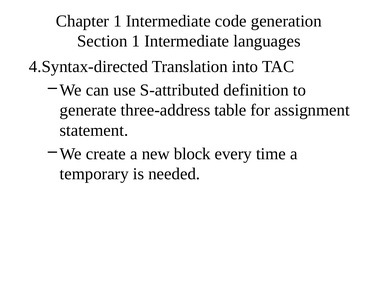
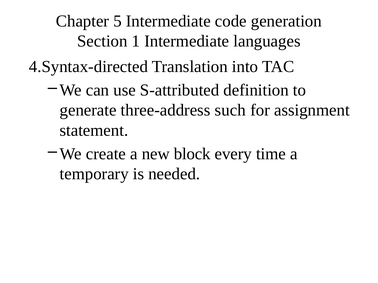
Chapter 1: 1 -> 5 (117, 21)
table: table -> such (230, 110)
